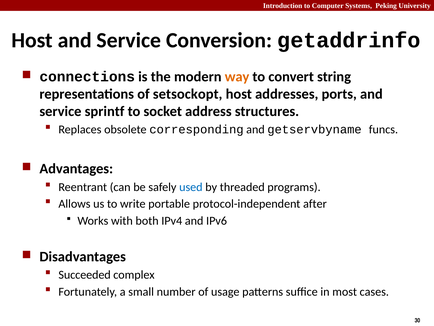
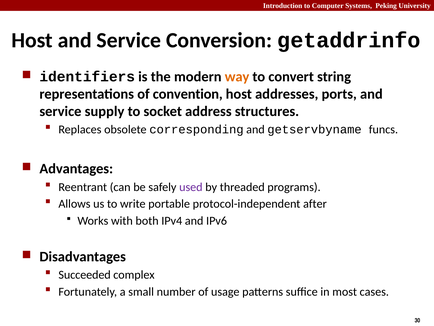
connections: connections -> identifiers (87, 77)
setsockopt: setsockopt -> convention (188, 94)
sprintf: sprintf -> supply (105, 111)
used colour: blue -> purple (191, 187)
